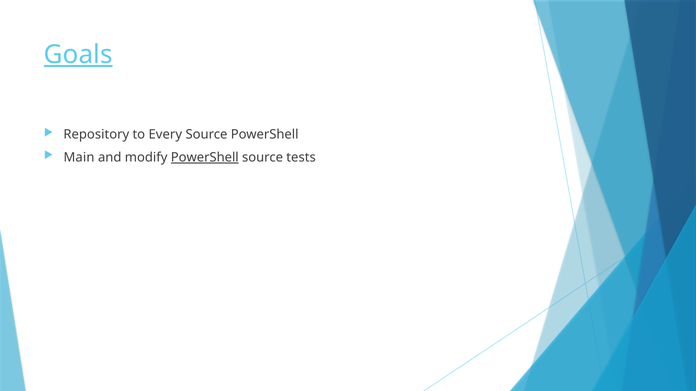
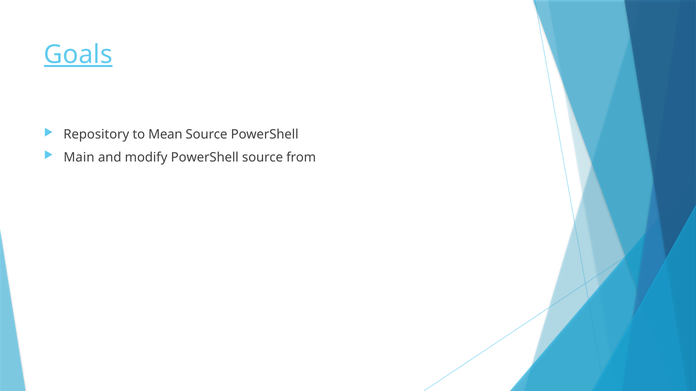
Every: Every -> Mean (165, 135)
PowerShell underline: present -> none (205, 158)
tests: tests -> from (301, 158)
